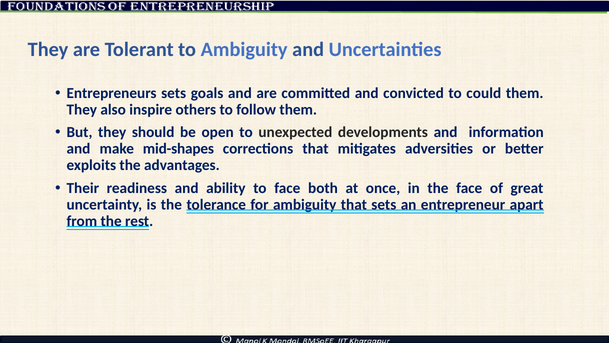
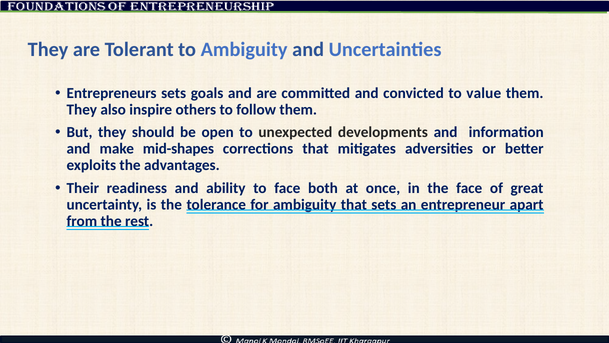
could: could -> value (484, 93)
